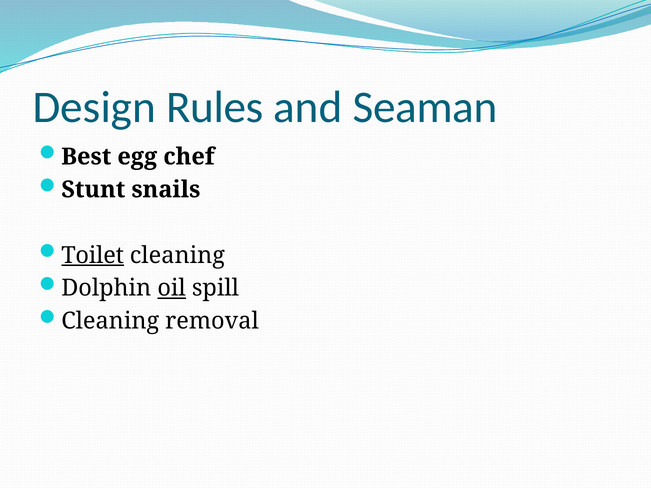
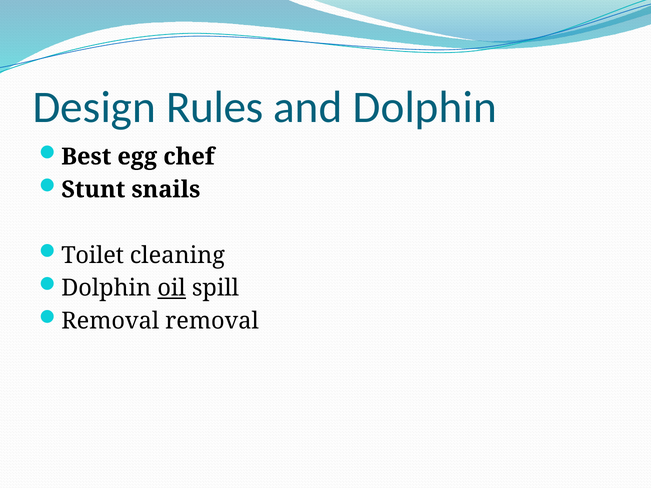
and Seaman: Seaman -> Dolphin (425, 108)
Toilet underline: present -> none (93, 255)
Cleaning: Cleaning -> Removal (110, 321)
